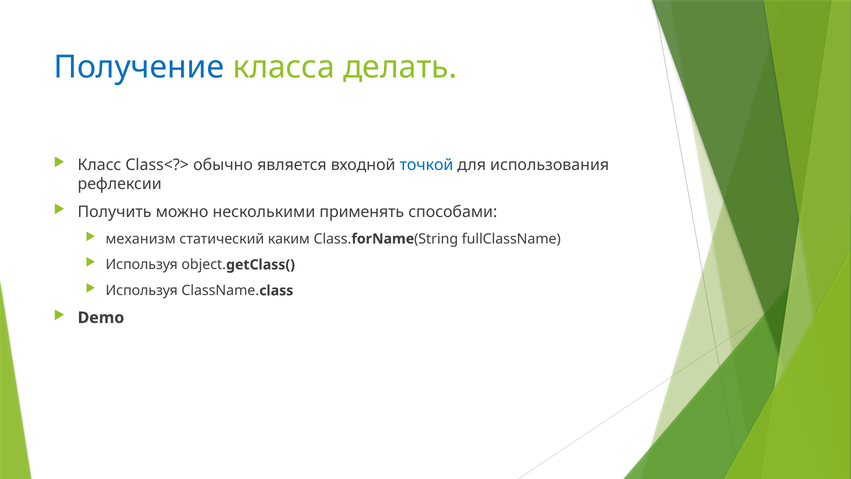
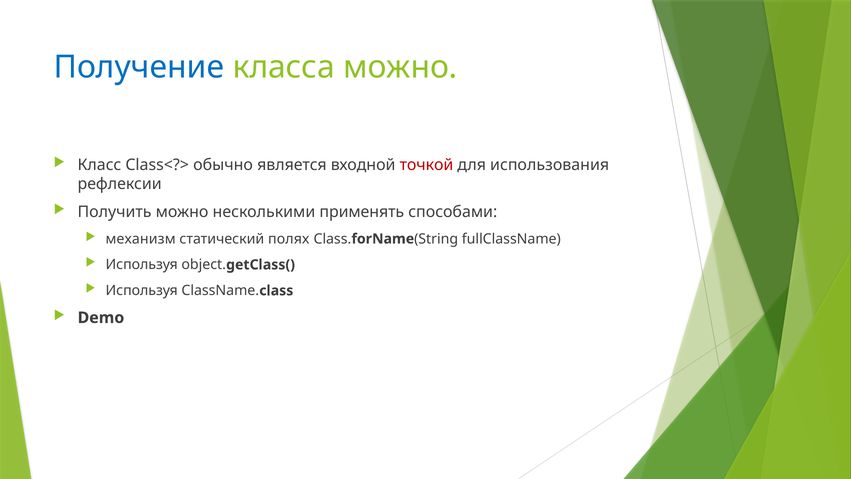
класса делать: делать -> можно (400, 67)
точкой colour: blue -> red (426, 165)
каким: каким -> полях (289, 239)
